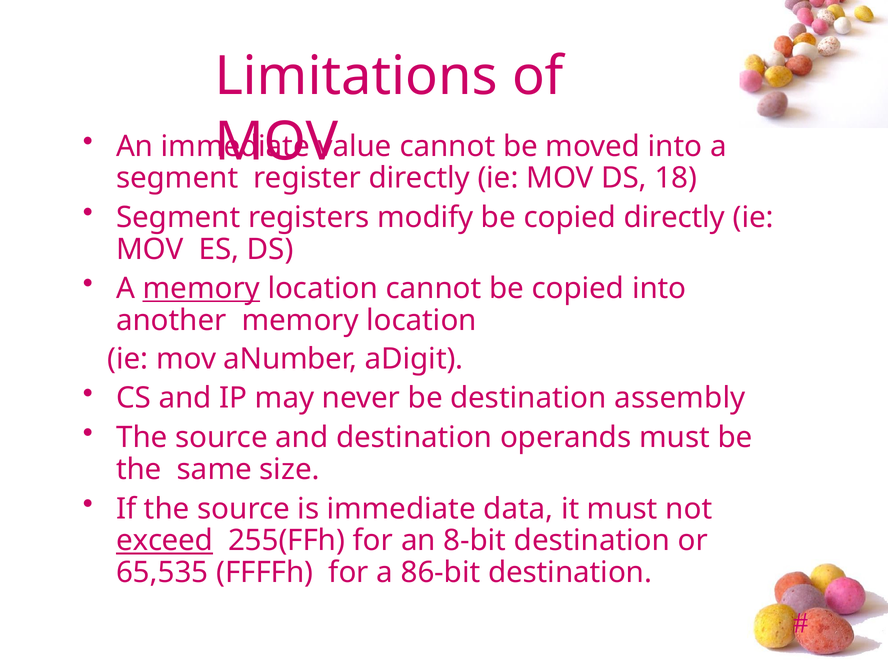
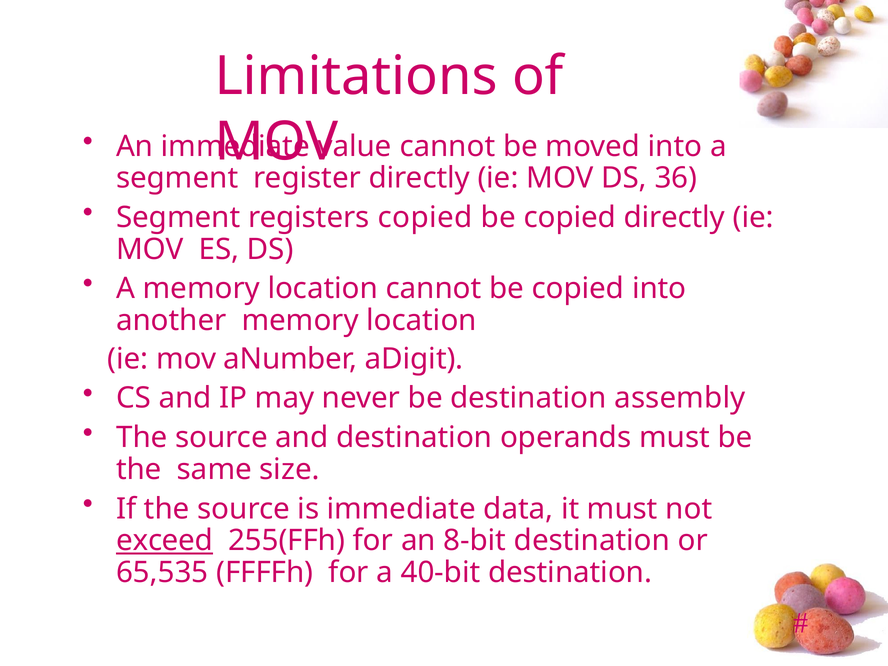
18: 18 -> 36 (676, 178)
registers modify: modify -> copied (425, 217)
memory underline: present -> none (201, 288)
86-bit: 86-bit -> 40-bit (440, 573)
